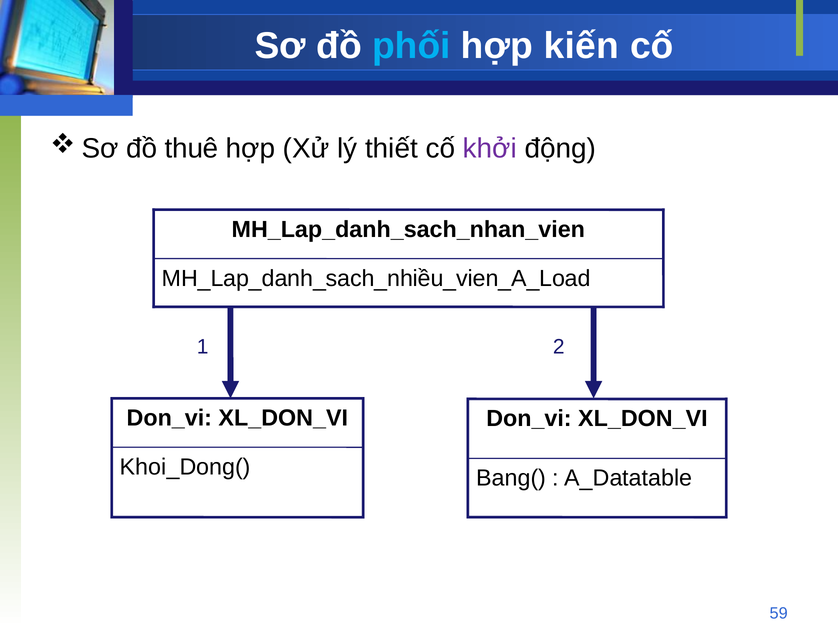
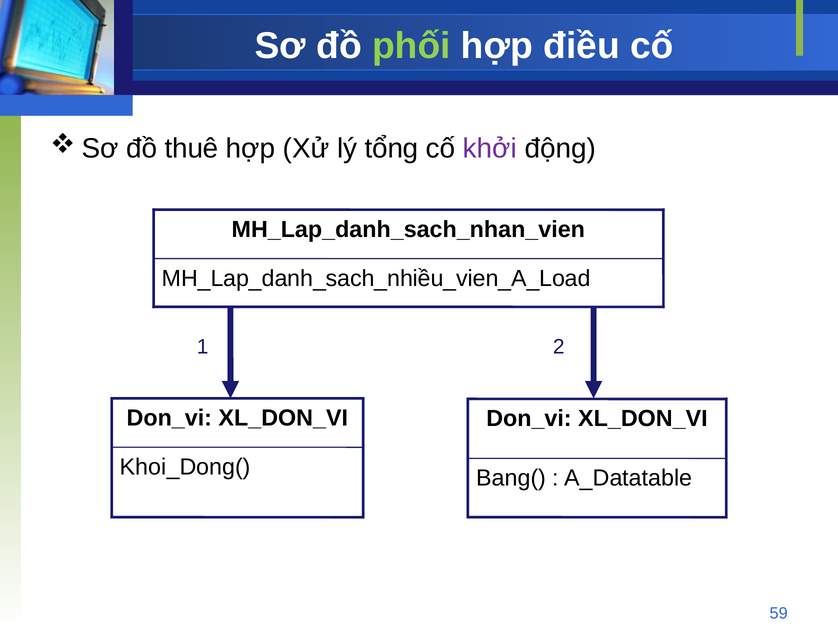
phối colour: light blue -> light green (411, 46)
kiến: kiến -> điều (582, 46)
thiết: thiết -> tổng (392, 149)
